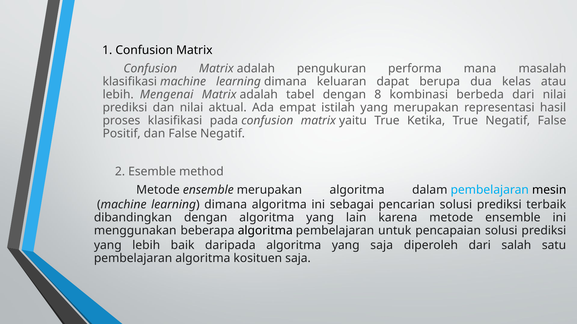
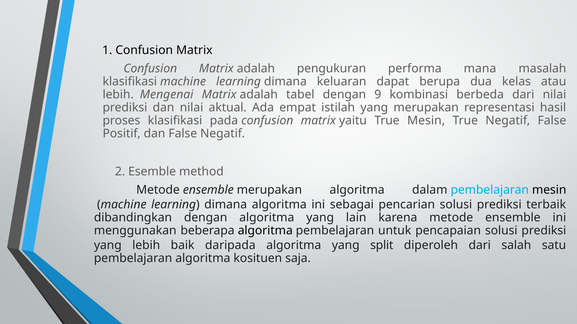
8: 8 -> 9 (378, 95)
True Ketika: Ketika -> Mesin (426, 121)
yang saja: saja -> split (382, 246)
